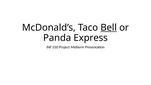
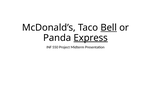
Express underline: none -> present (91, 38)
